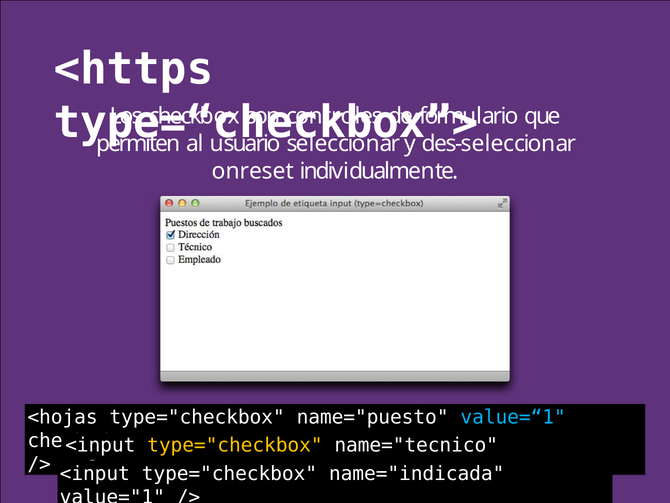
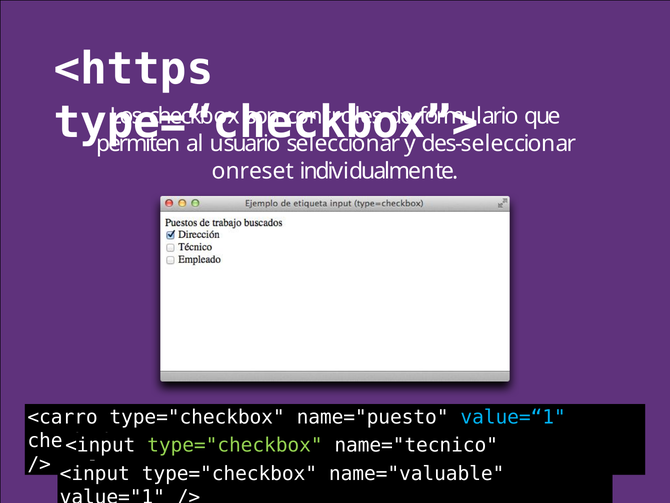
<hojas: <hojas -> <carro (63, 417)
type="checkbox colour: yellow -> light green (235, 445)
name="indicada: name="indicada -> name="valuable (417, 473)
